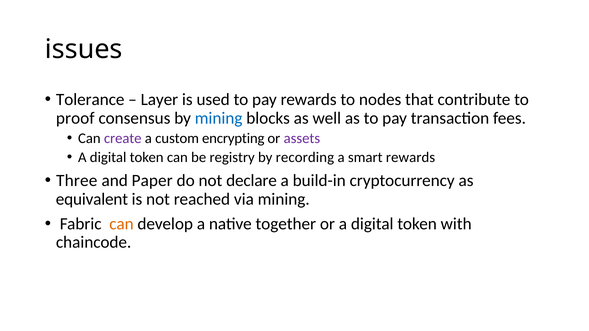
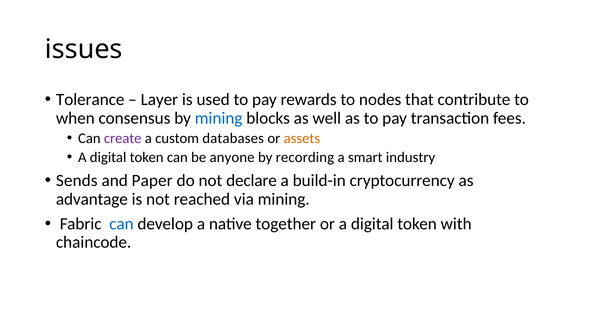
proof: proof -> when (75, 118)
encrypting: encrypting -> databases (233, 138)
assets colour: purple -> orange (302, 138)
registry: registry -> anyone (232, 157)
smart rewards: rewards -> industry (411, 157)
Three: Three -> Sends (77, 181)
equivalent: equivalent -> advantage (92, 199)
can colour: orange -> blue (121, 224)
